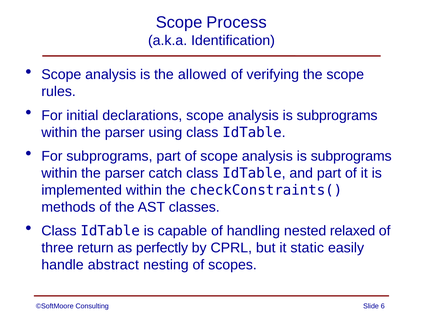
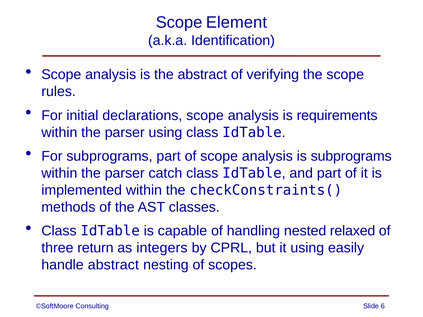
Process: Process -> Element (236, 22)
the allowed: allowed -> abstract (202, 75)
subprograms: subprograms -> requirements (337, 116)
perfectly: perfectly -> integers (162, 248)
it static: static -> using (307, 248)
